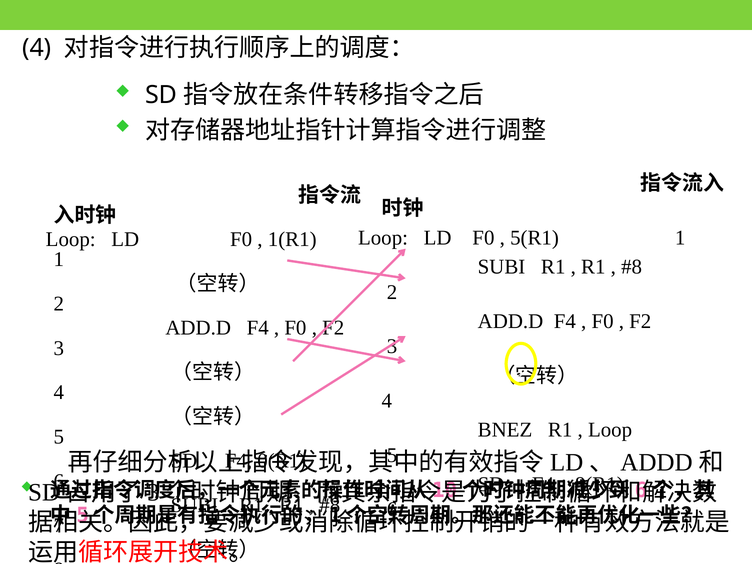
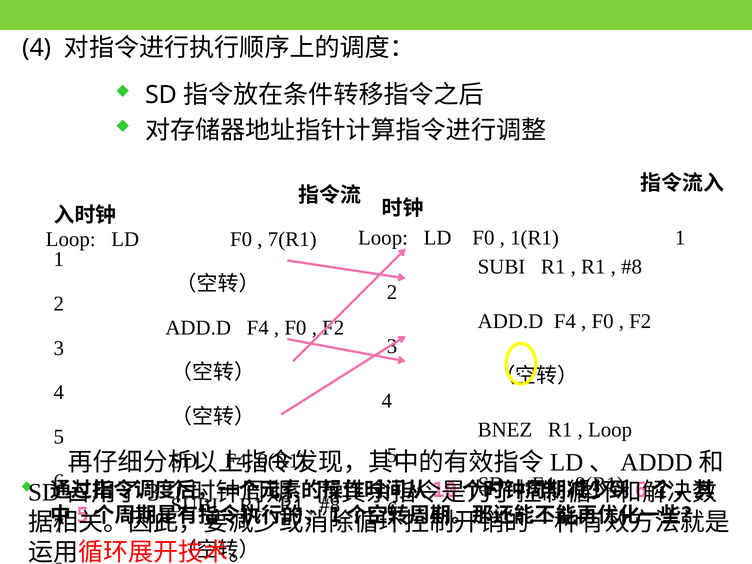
5(R1: 5(R1 -> 1(R1 (535, 238)
1(R1: 1(R1 -> 7(R1 (292, 239)
